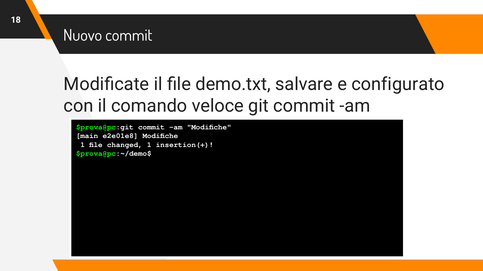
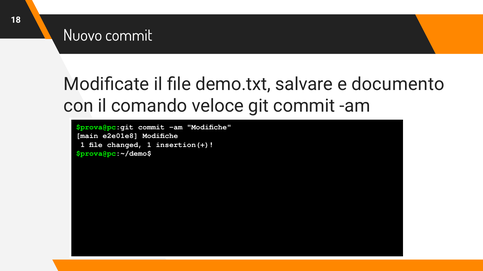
configurato: configurato -> documento (398, 84)
